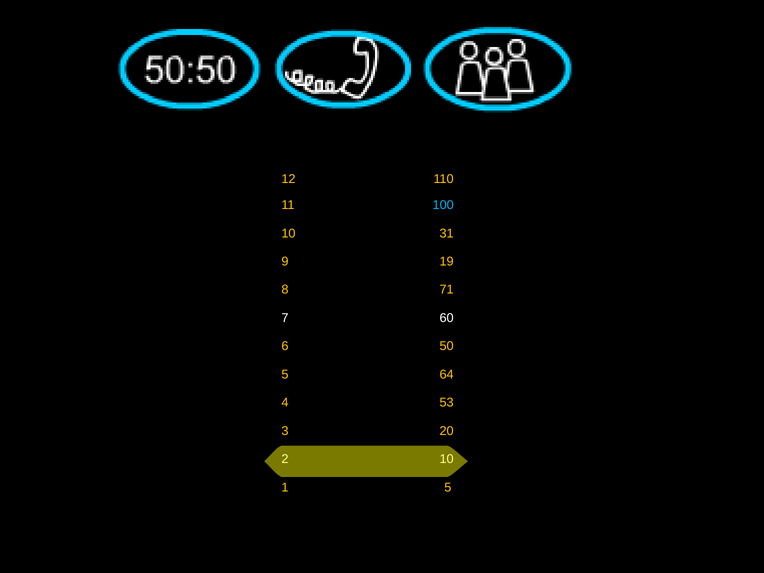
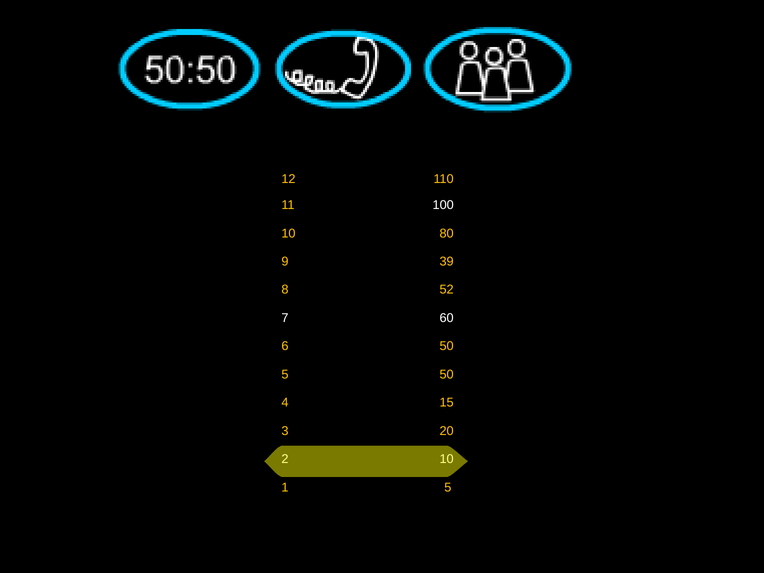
100 colour: light blue -> white (443, 205)
31: 31 -> 80 (447, 233)
19: 19 -> 39 (447, 262)
71: 71 -> 52 (447, 290)
5 64: 64 -> 50 (447, 375)
53: 53 -> 15 (447, 403)
